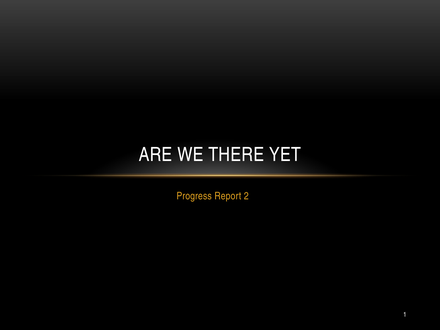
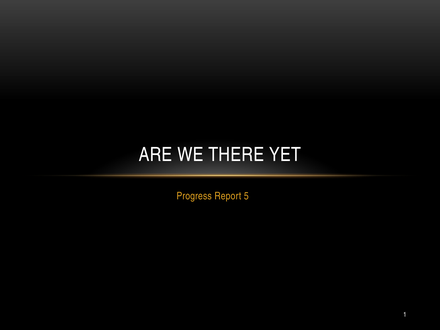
2: 2 -> 5 (246, 196)
